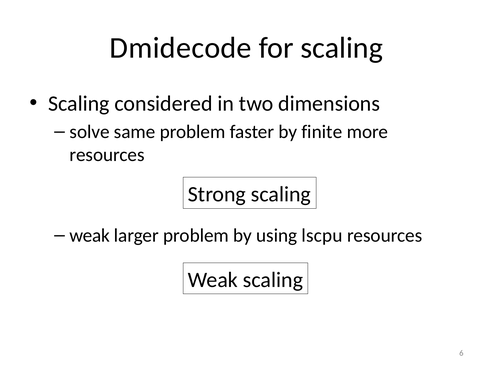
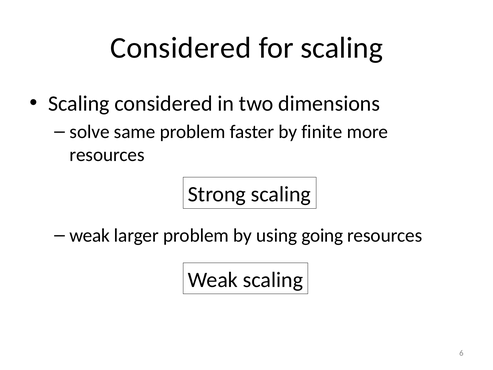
Dmidecode: Dmidecode -> Considered (181, 48)
lscpu: lscpu -> going (322, 235)
